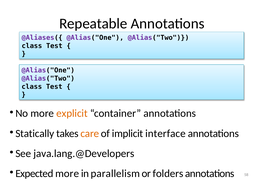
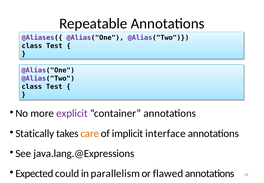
explicit colour: orange -> purple (72, 113)
java.lang.@Developers: java.lang.@Developers -> java.lang.@Expressions (84, 153)
Expected more: more -> could (67, 173)
folders: folders -> flawed (168, 173)
